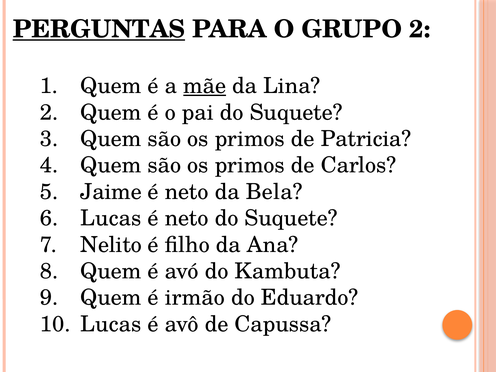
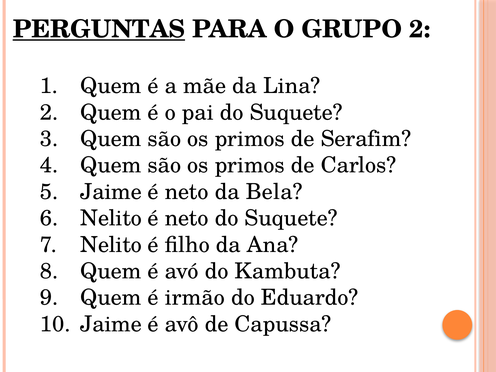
mãe underline: present -> none (205, 86)
Patricia: Patricia -> Serafim (366, 139)
Lucas: Lucas -> Nelito (111, 218)
Lucas: Lucas -> Jaime (111, 324)
